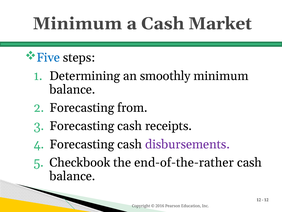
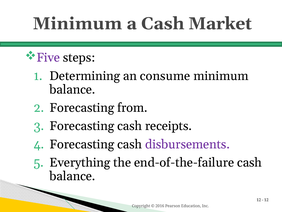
Five colour: blue -> purple (48, 57)
smoothly: smoothly -> consume (165, 76)
Checkbook: Checkbook -> Everything (80, 162)
end-of-the-rather: end-of-the-rather -> end-of-the-failure (184, 162)
